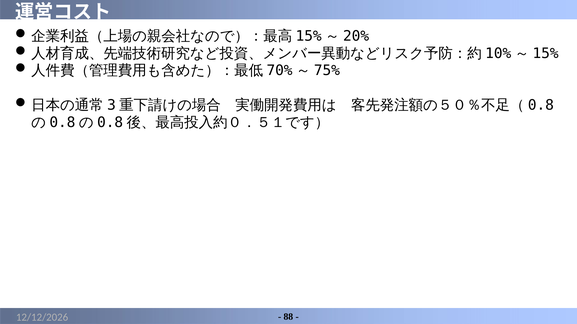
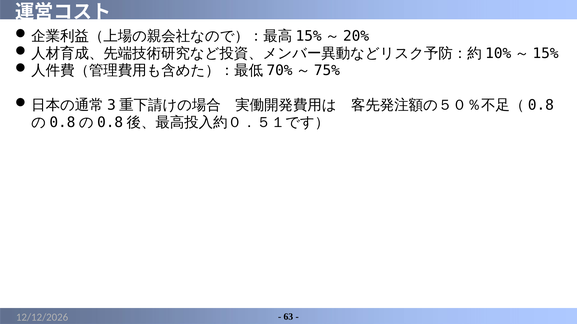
88: 88 -> 63 (288, 317)
